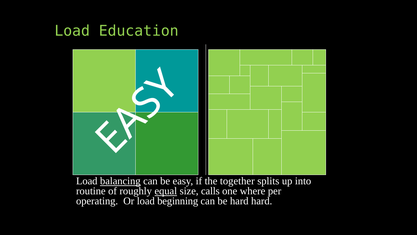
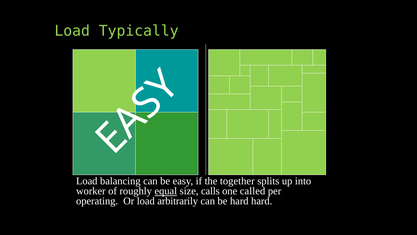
Education: Education -> Typically (139, 31)
balancing underline: present -> none (120, 181)
routine: routine -> worker (91, 191)
where: where -> called (253, 191)
beginning: beginning -> arbitrarily (178, 201)
